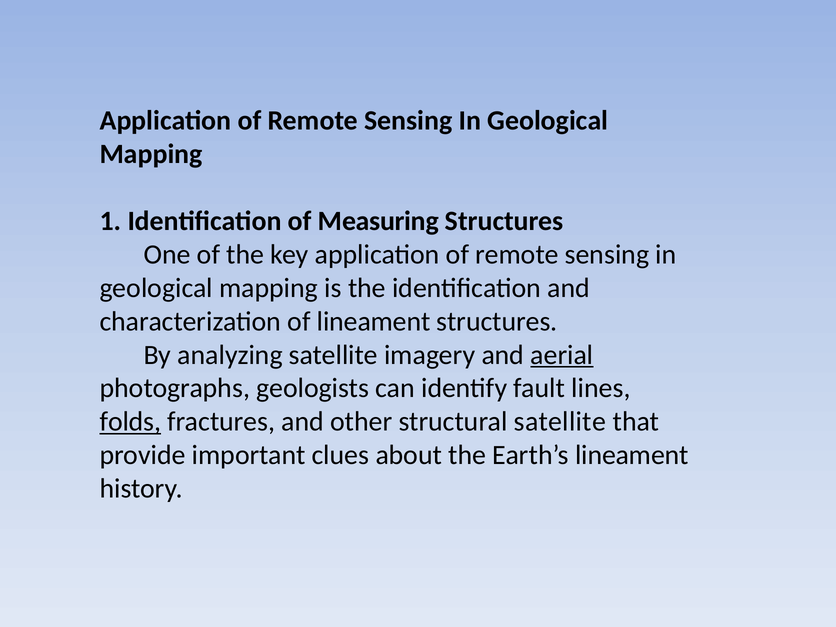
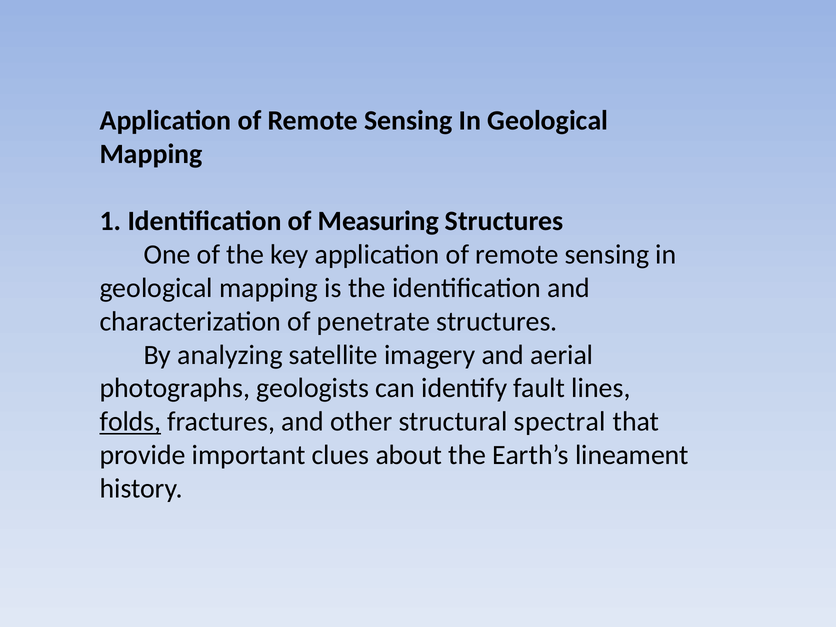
of lineament: lineament -> penetrate (373, 321)
aerial underline: present -> none (562, 355)
structural satellite: satellite -> spectral (560, 422)
